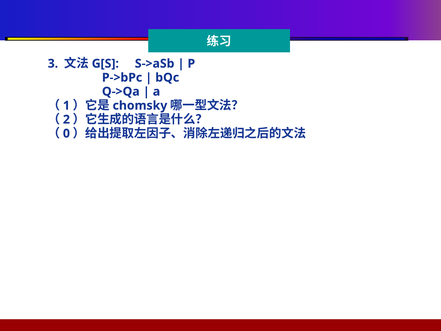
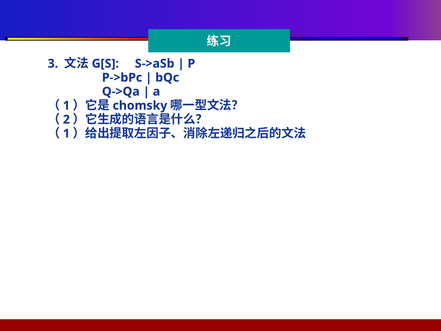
0: 0 -> 1 (66, 133)
